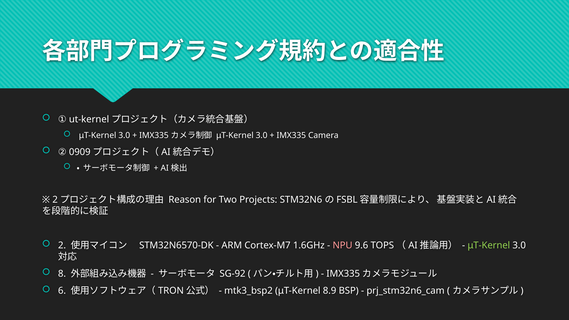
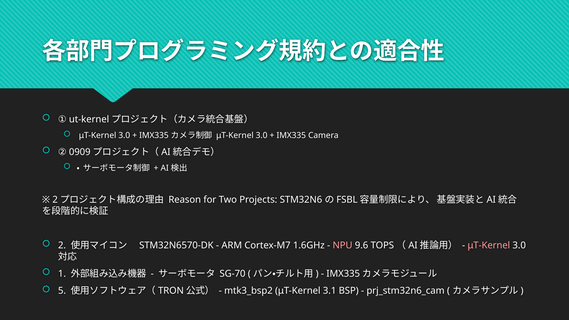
μT-Kernel colour: light green -> pink (489, 245)
8: 8 -> 1 (62, 274)
SG-92: SG-92 -> SG-70 (233, 274)
6: 6 -> 5 (62, 291)
8.9: 8.9 -> 3.1 (330, 291)
